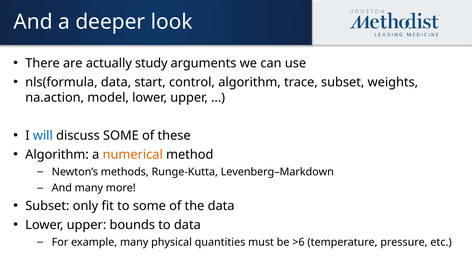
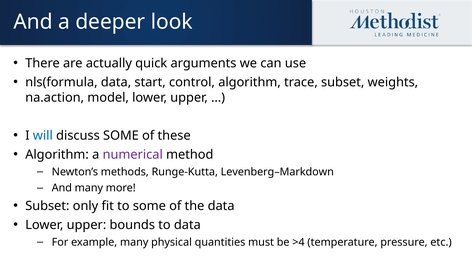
study: study -> quick (151, 63)
numerical colour: orange -> purple (133, 154)
>6: >6 -> >4 (298, 242)
